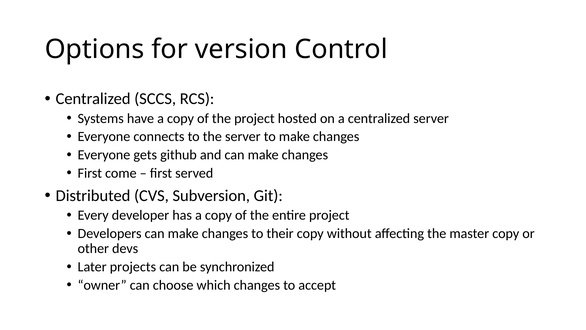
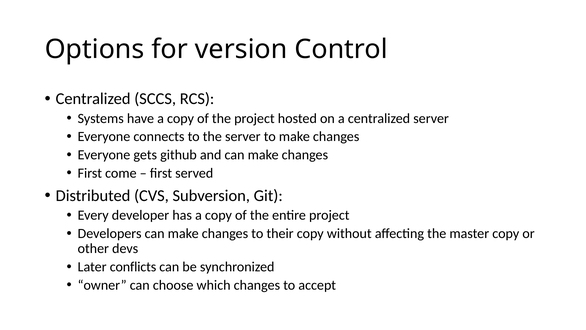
projects: projects -> conflicts (133, 267)
